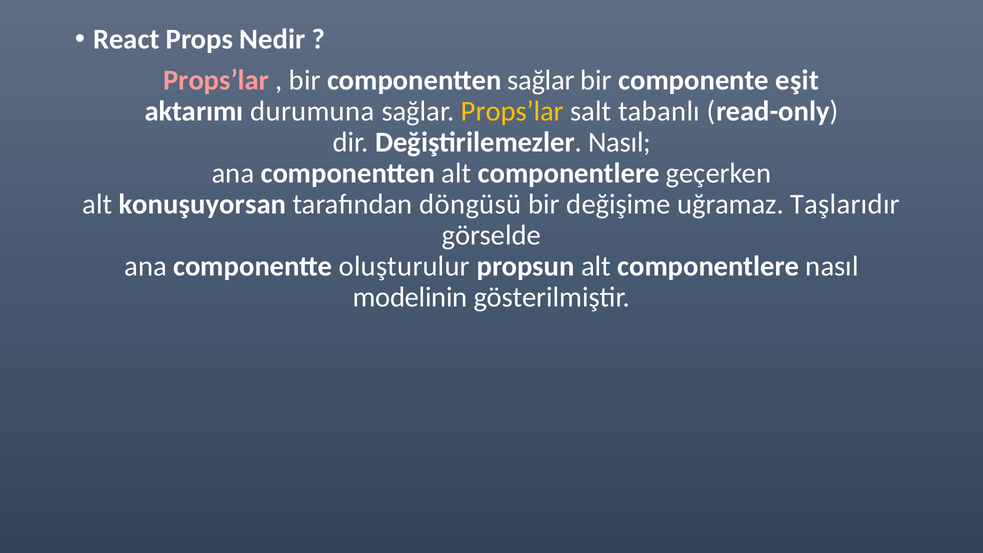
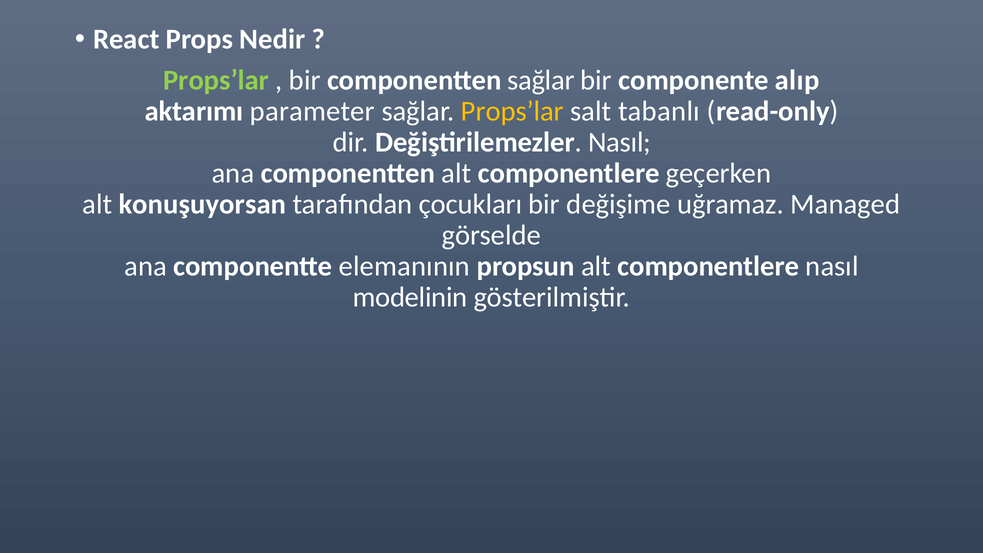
Props’lar colour: pink -> light green (216, 81)
eşit: eşit -> alıp (797, 81)
durumuna: durumuna -> parameter (312, 111)
döngüsü: döngüsü -> çocukları (471, 204)
Taşlarıdır: Taşlarıdır -> Managed (845, 204)
oluşturulur: oluşturulur -> elemanının (404, 266)
